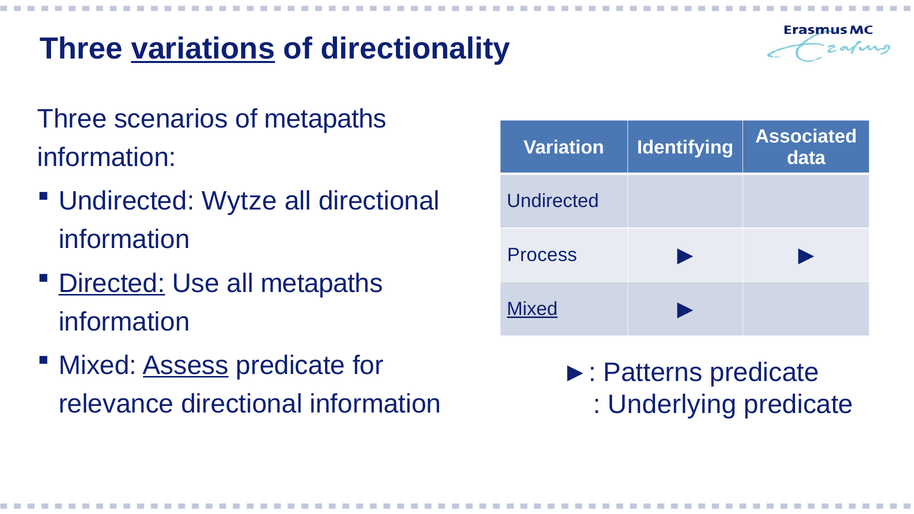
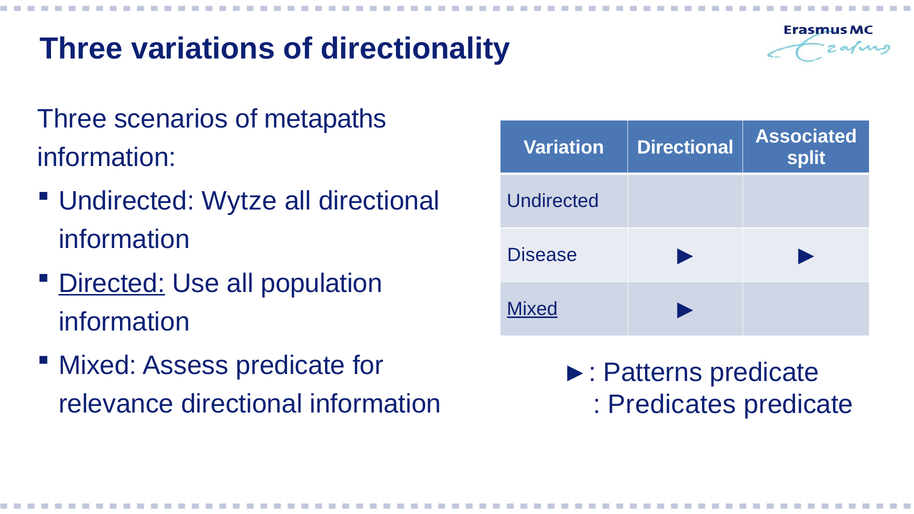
variations underline: present -> none (203, 49)
Variation Identifying: Identifying -> Directional (685, 147)
data: data -> split (806, 158)
Process: Process -> Disease (542, 255)
all metapaths: metapaths -> population (322, 283)
Assess underline: present -> none (186, 366)
Underlying: Underlying -> Predicates (672, 405)
